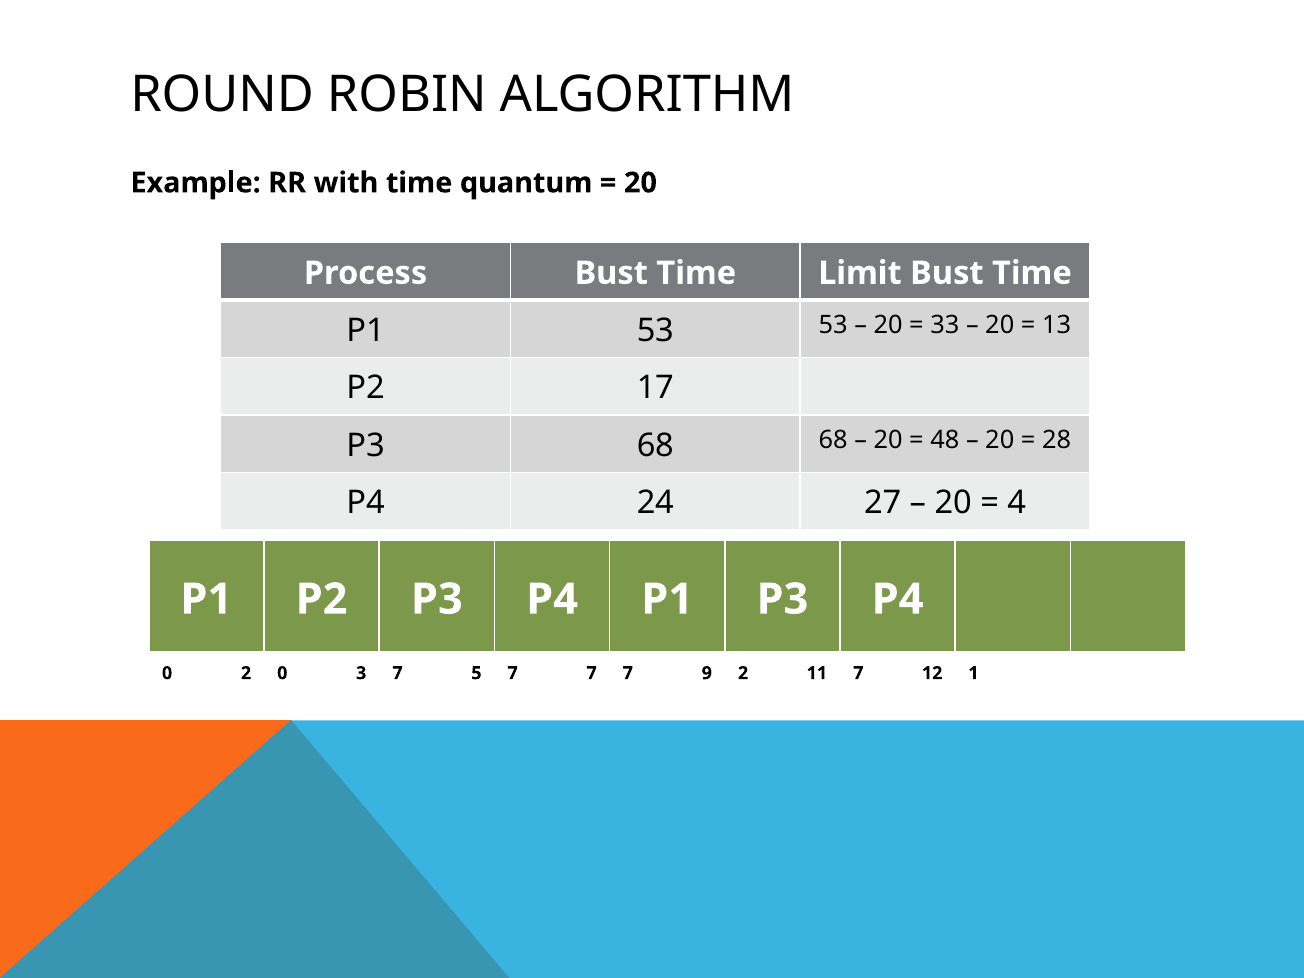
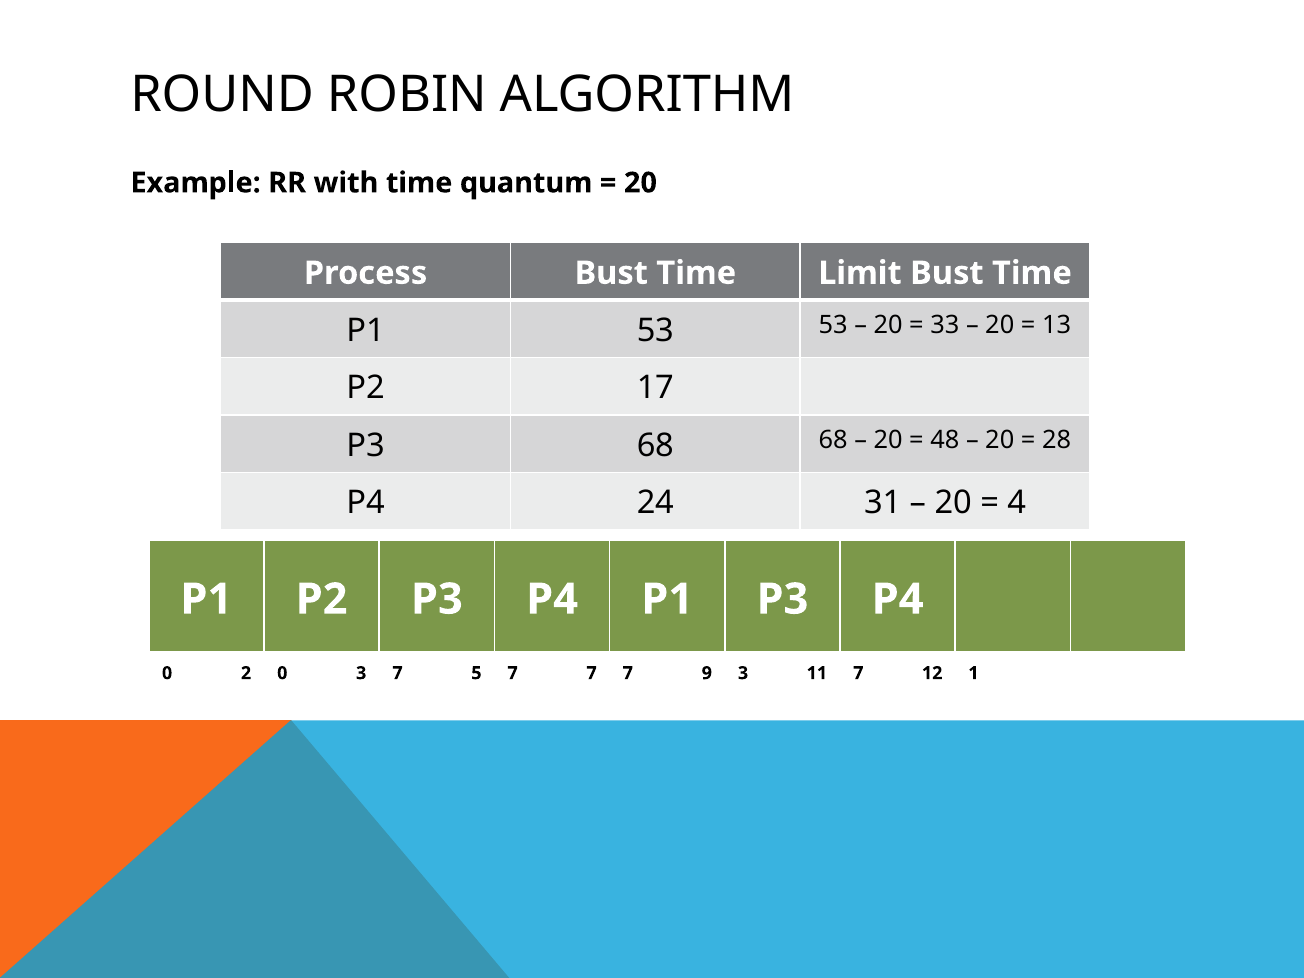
27: 27 -> 31 (883, 503)
9 2: 2 -> 3 (743, 673)
